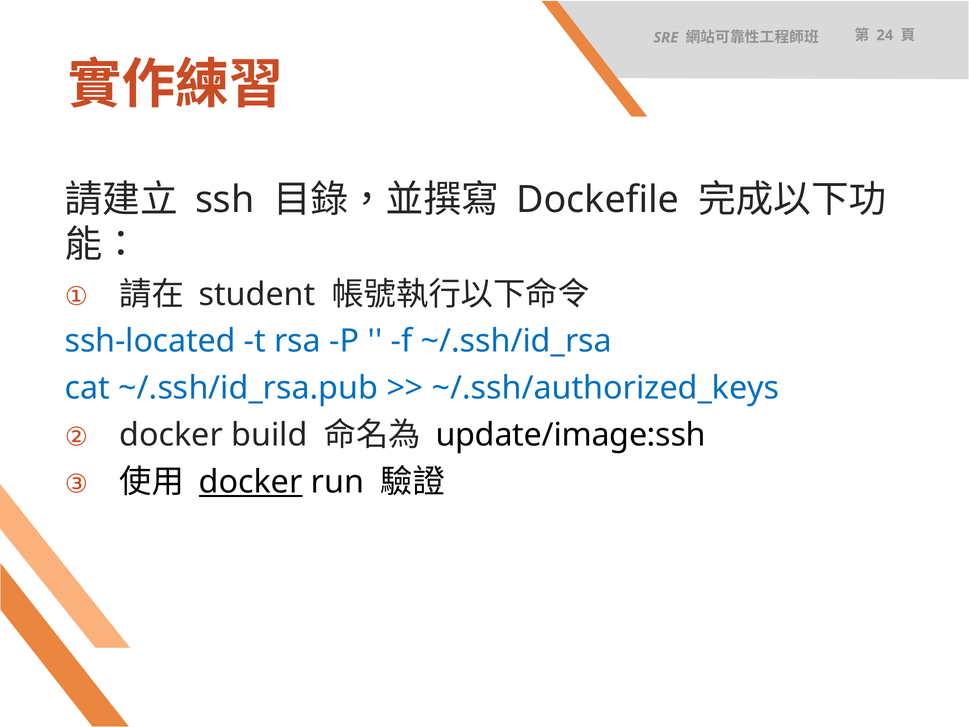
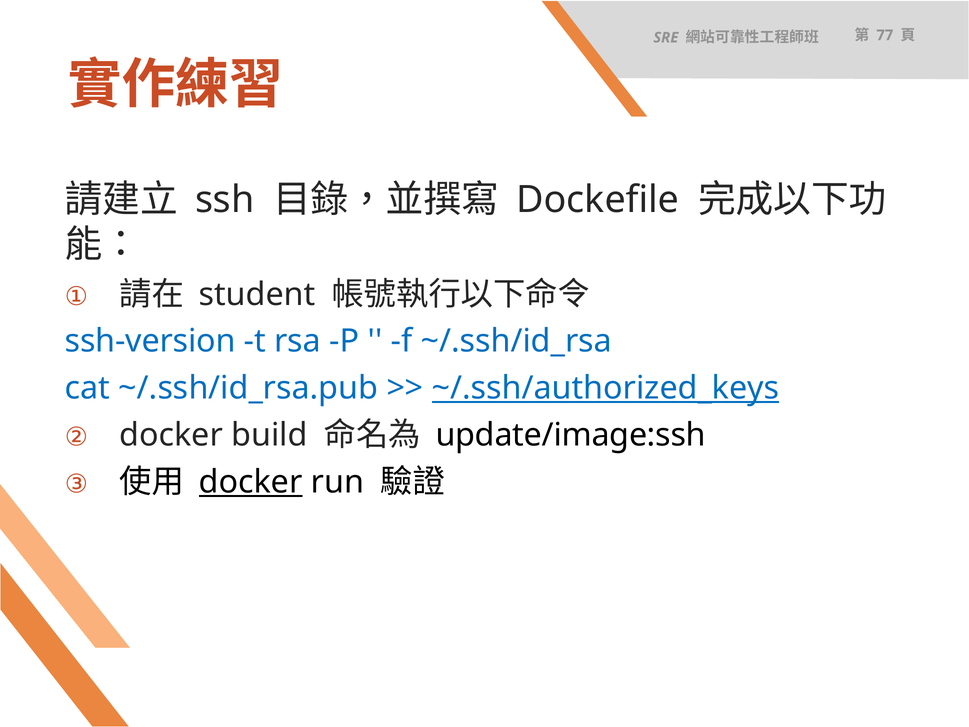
24: 24 -> 77 (885, 35)
ssh-located: ssh-located -> ssh-version (150, 341)
~/.ssh/authorized_keys underline: none -> present (606, 388)
